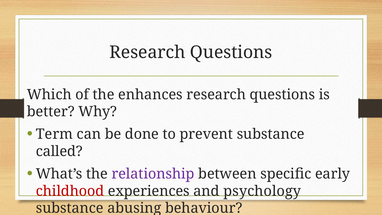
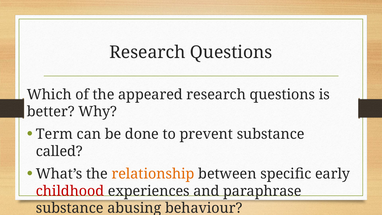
enhances: enhances -> appeared (150, 94)
relationship colour: purple -> orange (153, 174)
psychology: psychology -> paraphrase (262, 191)
